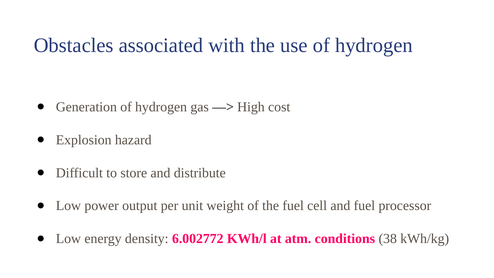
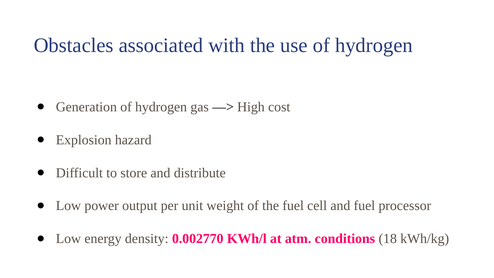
6.002772: 6.002772 -> 0.002770 (198, 239)
38: 38 -> 18 (388, 239)
